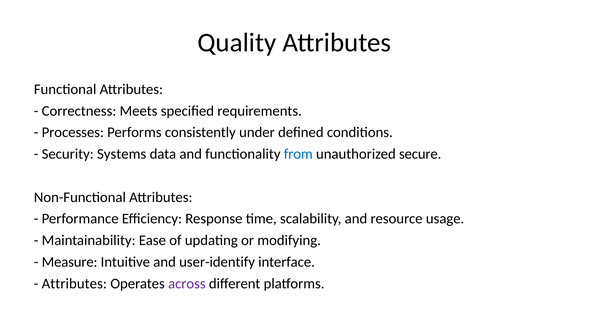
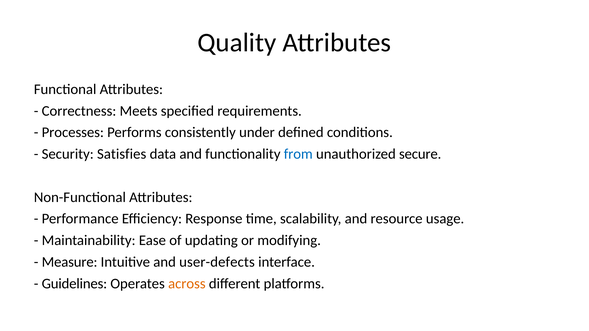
Systems: Systems -> Satisfies (122, 154)
user-identify: user-identify -> user-defects (217, 262)
Attributes: Attributes -> Guidelines (74, 284)
across colour: purple -> orange (187, 284)
